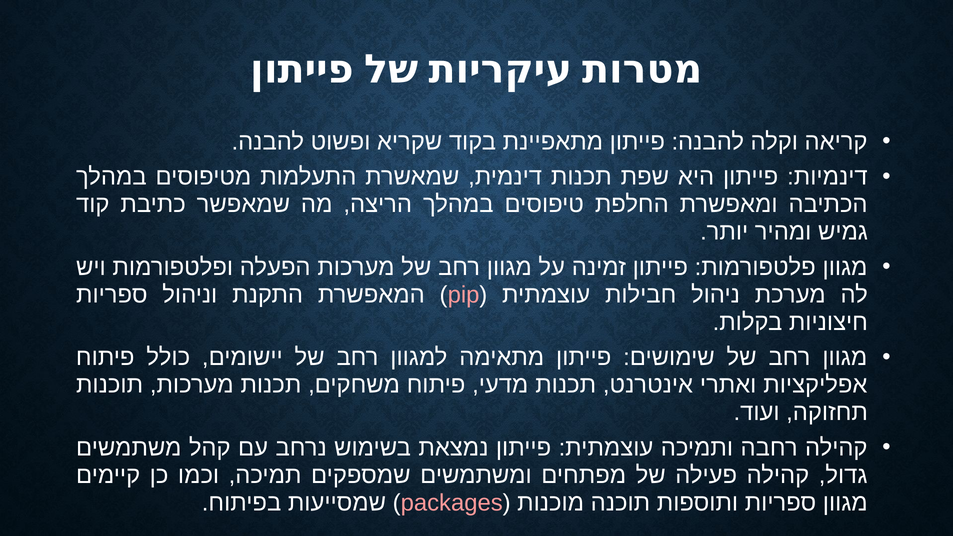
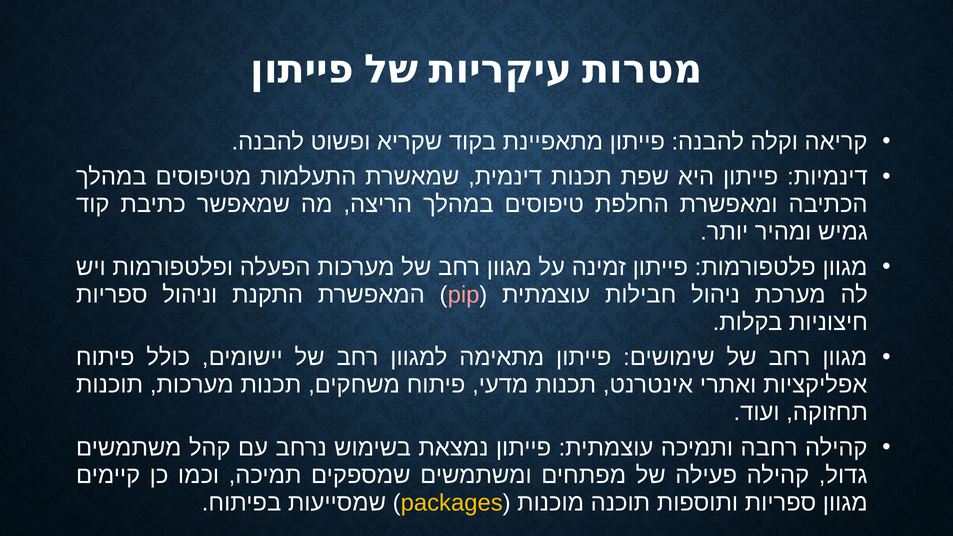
packages colour: pink -> yellow (452, 503)
